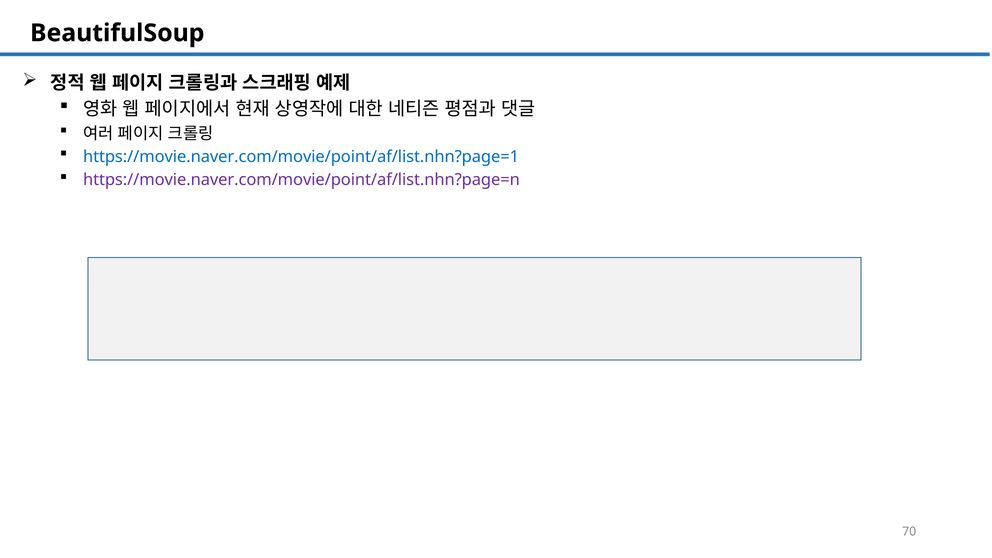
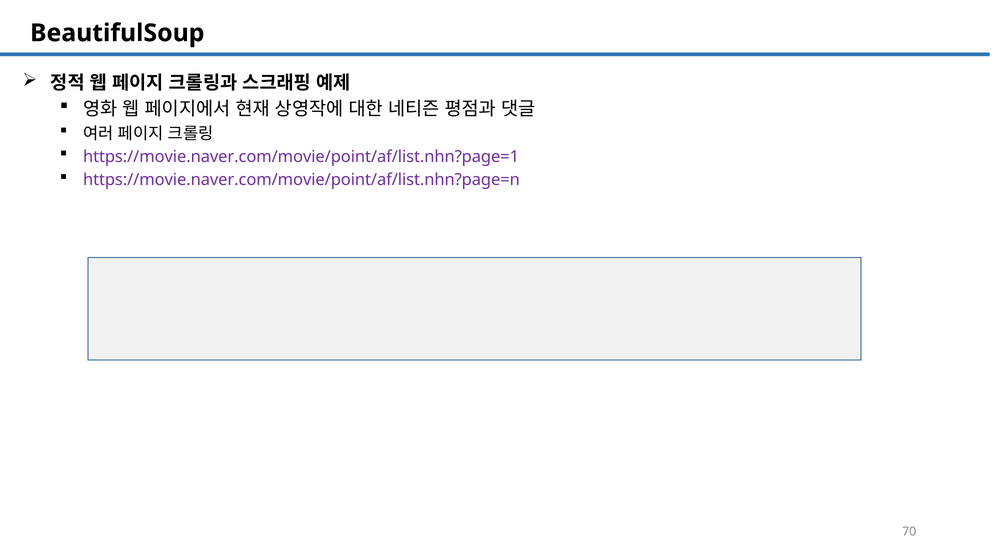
https://movie.naver.com/movie/point/af/list.nhn?page=1 colour: blue -> purple (301, 157)
